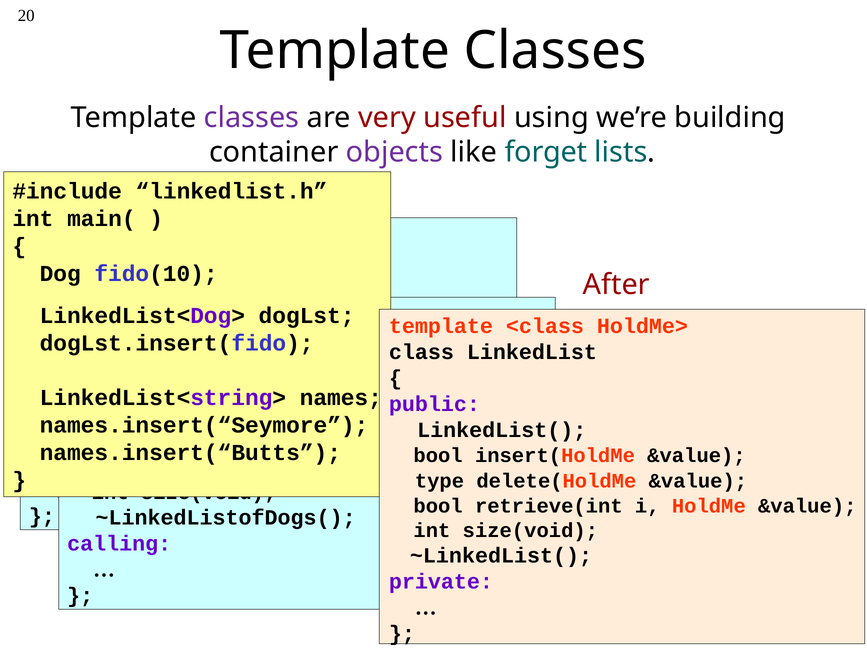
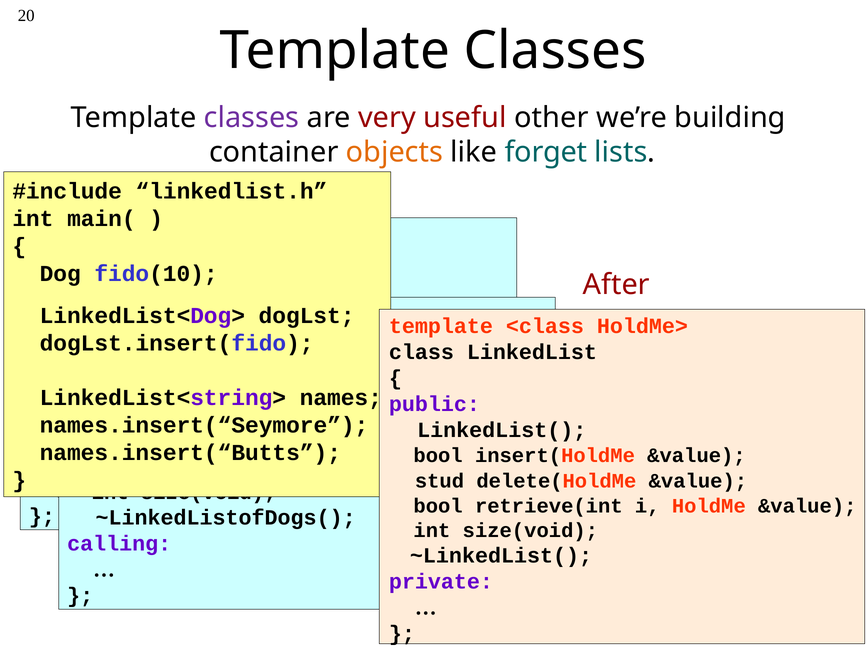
using: using -> other (551, 118)
objects colour: purple -> orange (394, 152)
type: type -> stud (439, 481)
